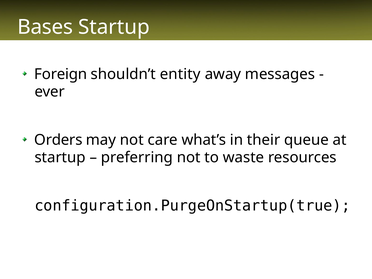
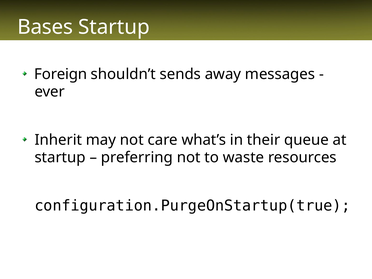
entity: entity -> sends (180, 74)
Orders: Orders -> Inherit (58, 140)
